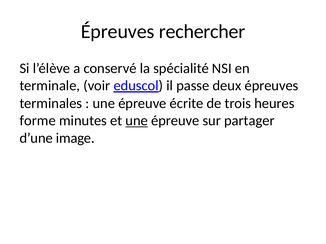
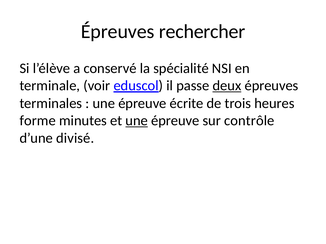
deux underline: none -> present (227, 86)
partager: partager -> contrôle (249, 121)
image: image -> divisé (75, 138)
